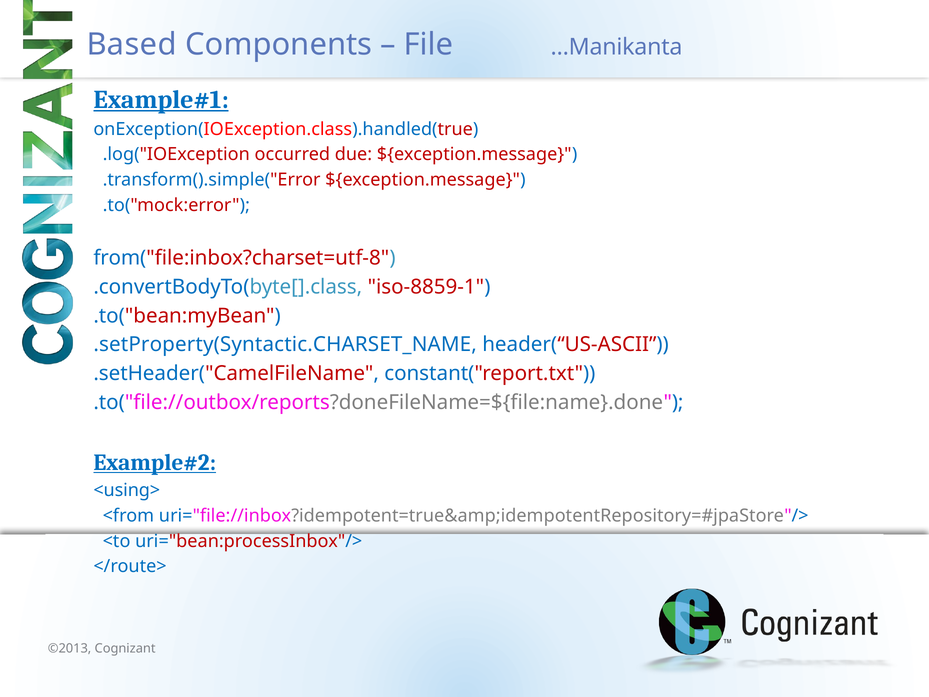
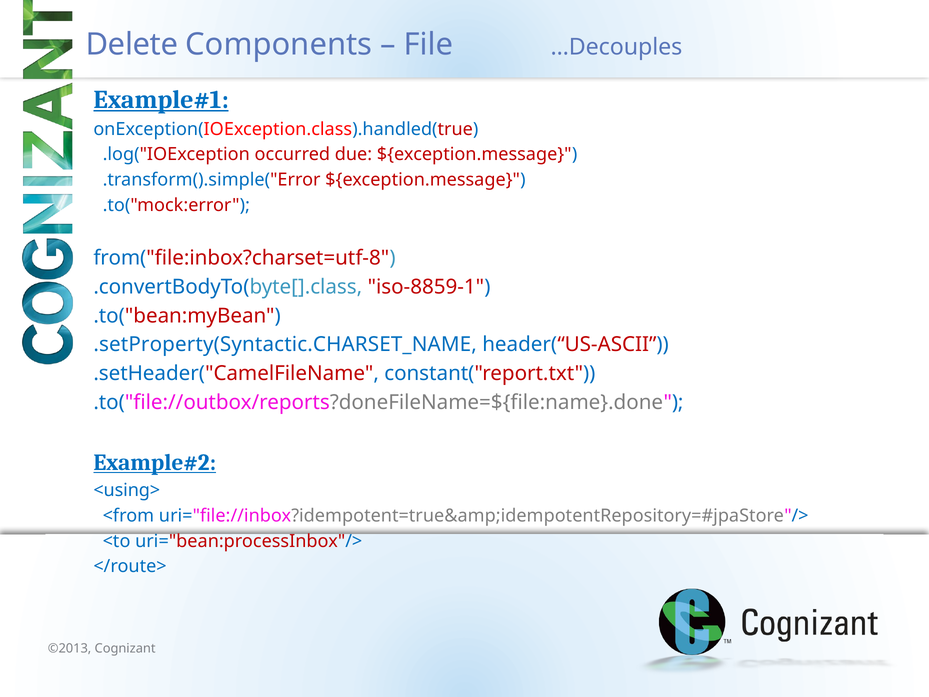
Based: Based -> Delete (132, 44)
…Manikanta: …Manikanta -> …Decouples (616, 47)
